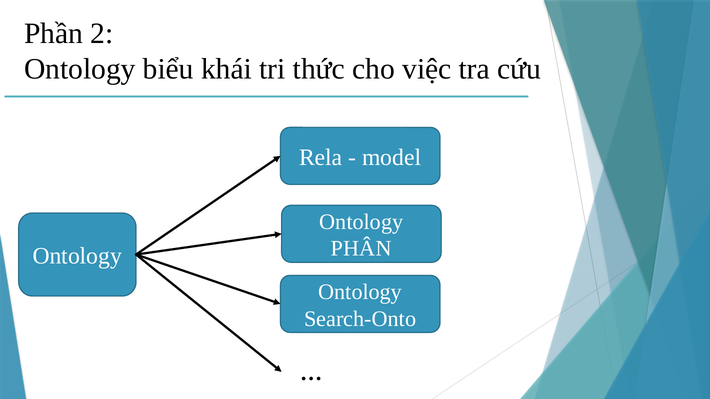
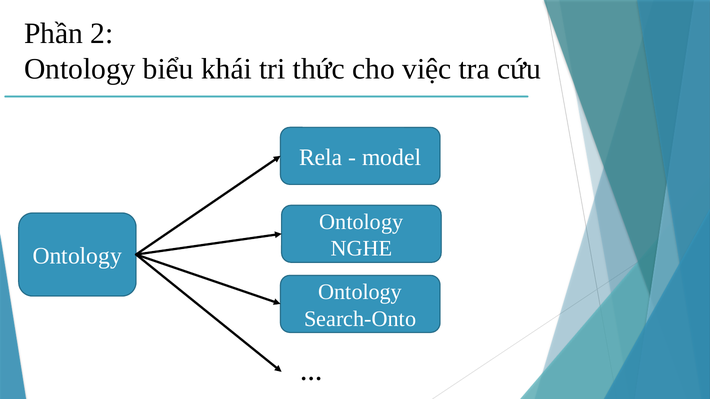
PHÂN: PHÂN -> NGHE (361, 249)
